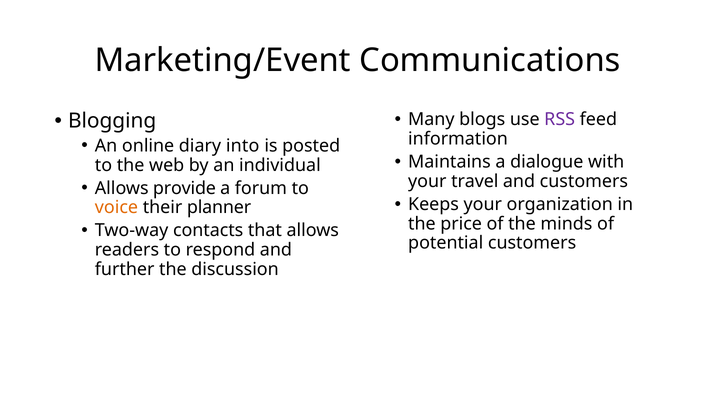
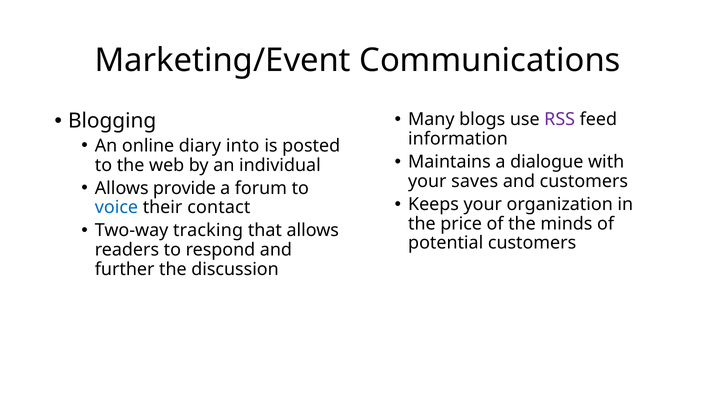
travel: travel -> saves (475, 181)
voice colour: orange -> blue (116, 207)
planner: planner -> contact (219, 207)
contacts: contacts -> tracking (208, 230)
